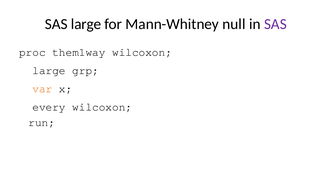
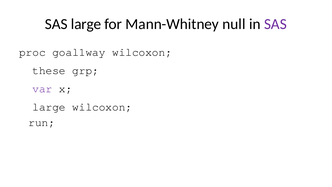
them1way: them1way -> goal1way (79, 52)
large: large -> these (49, 70)
var colour: orange -> purple (42, 89)
every: every -> large (49, 107)
